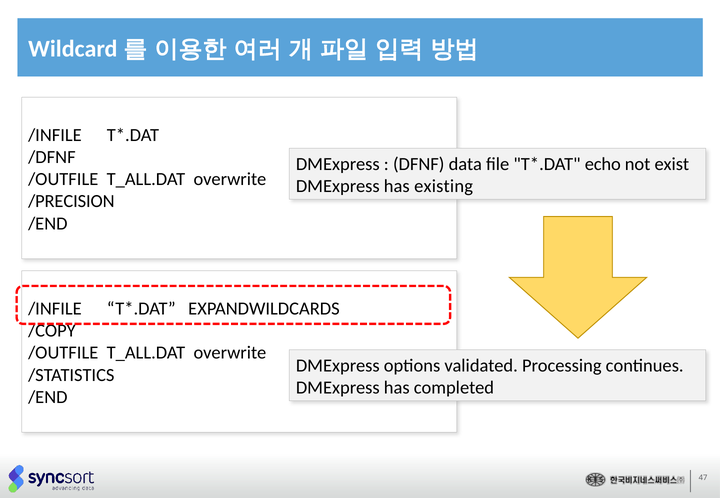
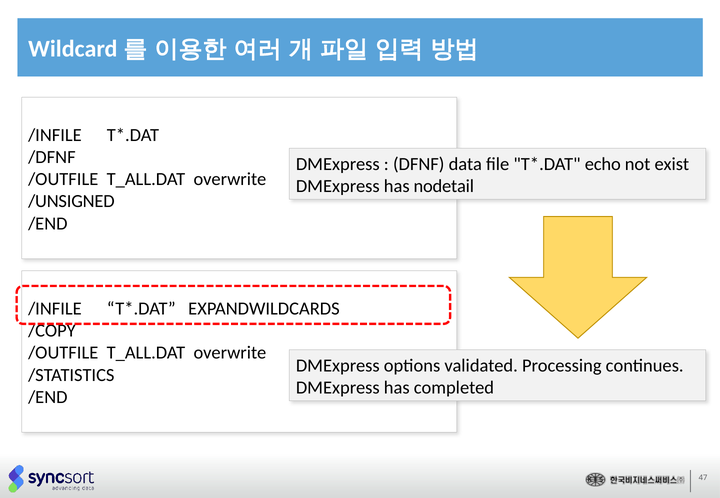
existing: existing -> nodetail (444, 186)
/PRECISION: /PRECISION -> /UNSIGNED (71, 202)
